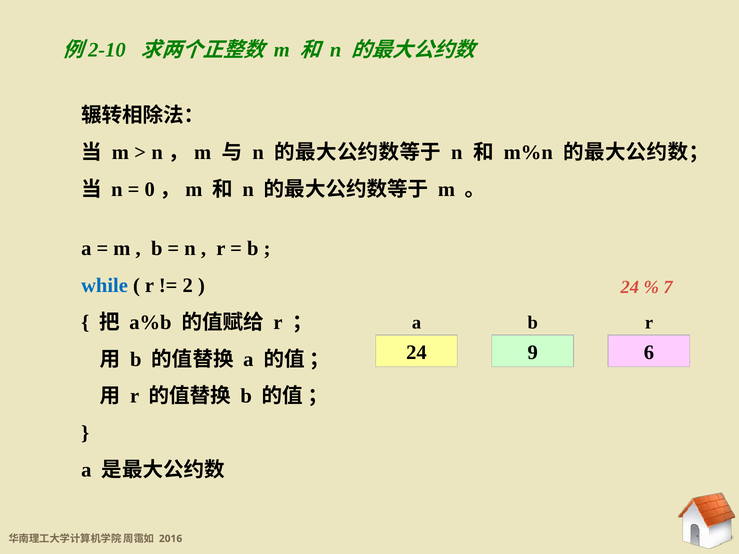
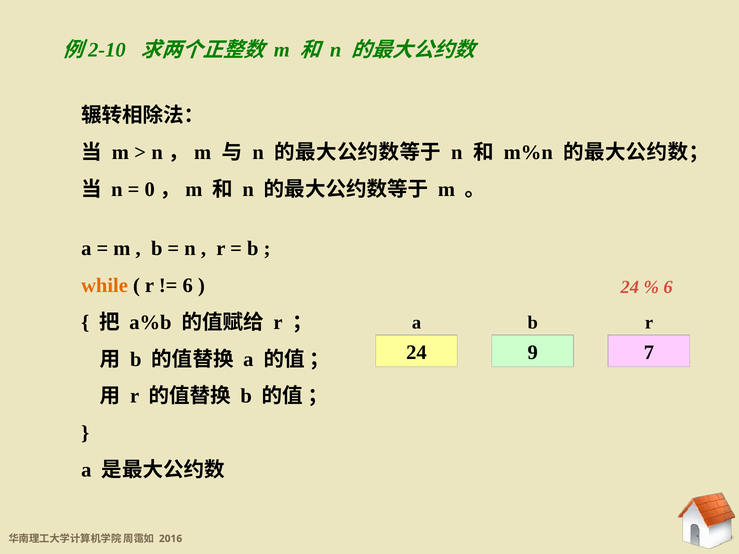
while colour: blue -> orange (105, 286)
2: 2 -> 6 (188, 286)
7: 7 -> 6 (668, 287)
6: 6 -> 7 (649, 352)
